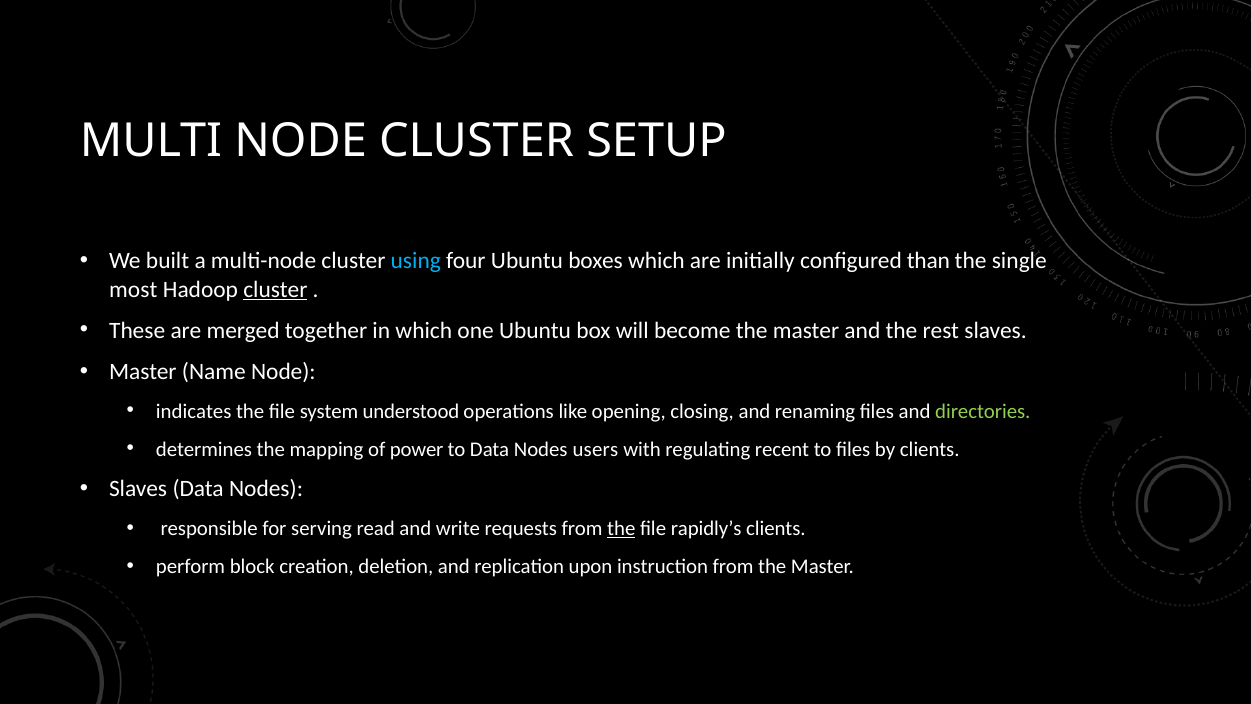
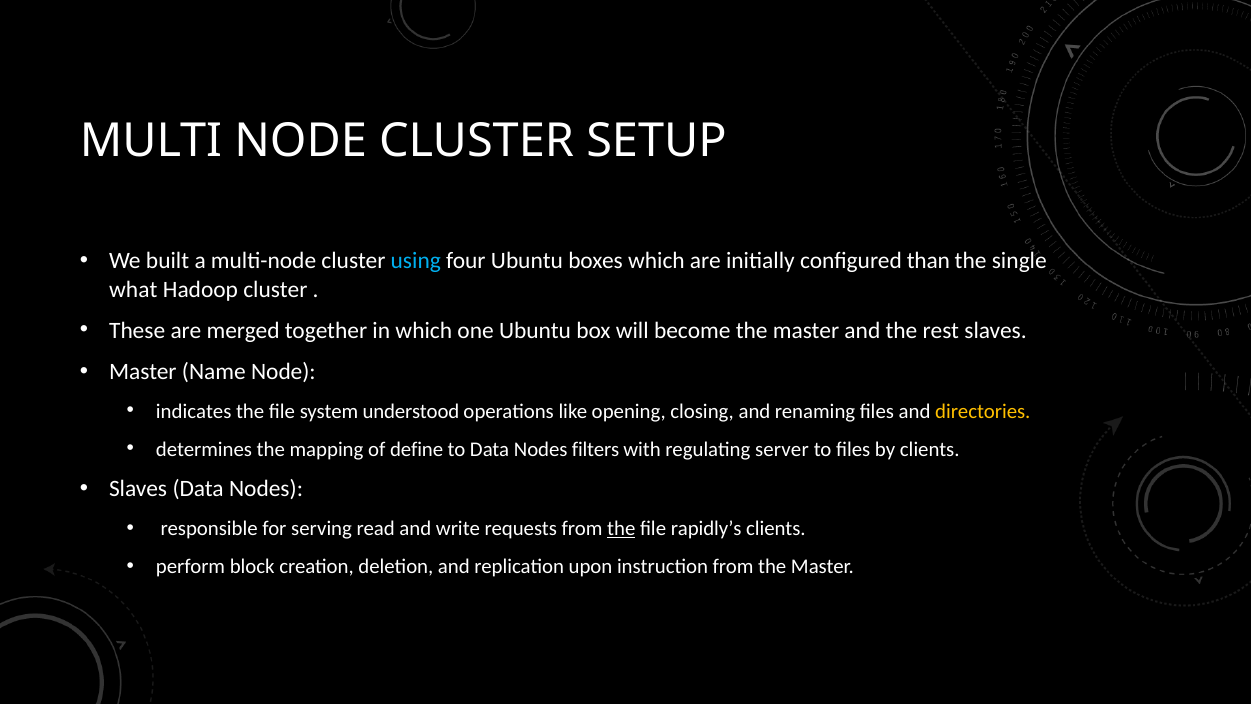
most: most -> what (133, 289)
cluster underline: present -> none (275, 289)
directories colour: light green -> yellow (983, 411)
power: power -> define (417, 449)
users: users -> filters (596, 449)
recent: recent -> server (782, 449)
